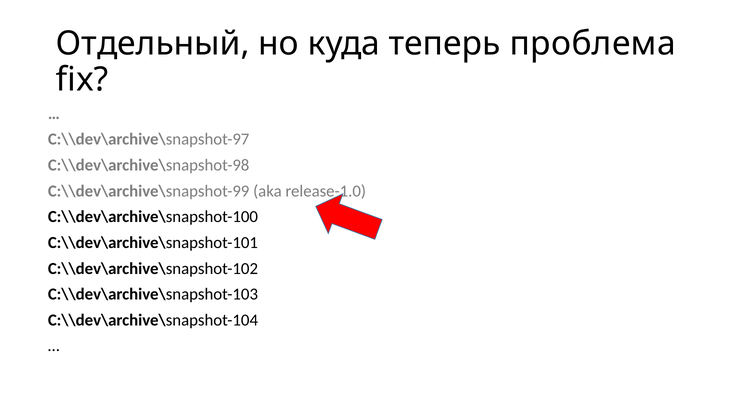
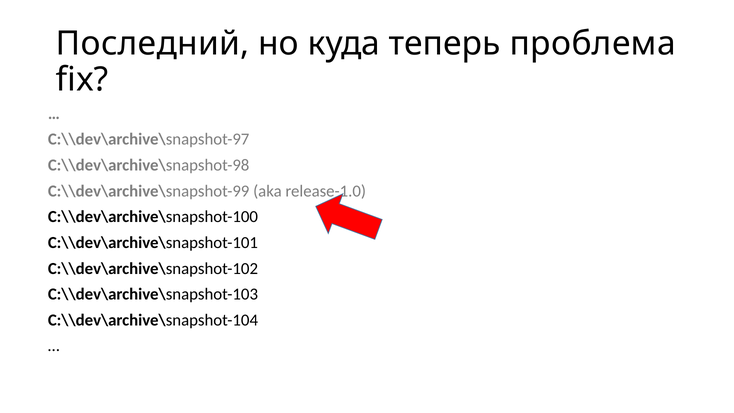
Отдельный: Отдельный -> Последний (153, 43)
